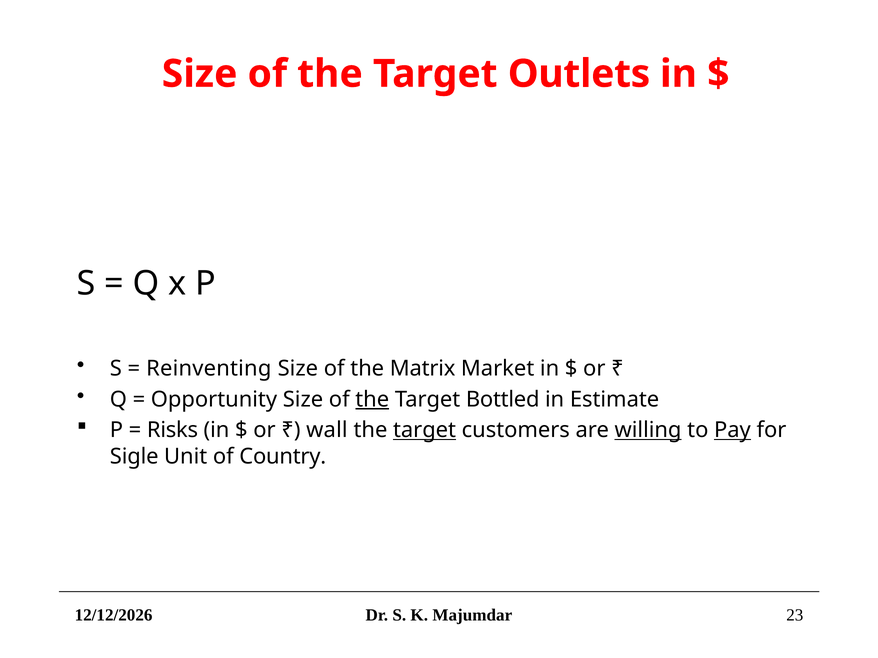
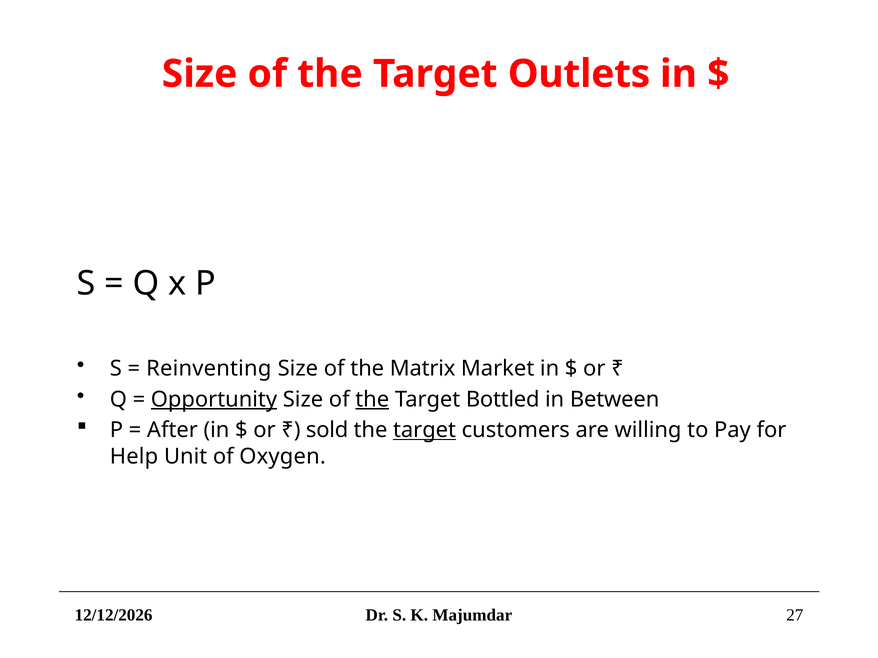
Opportunity underline: none -> present (214, 400)
Estimate: Estimate -> Between (615, 400)
Risks: Risks -> After (172, 430)
wall: wall -> sold (327, 430)
willing underline: present -> none (648, 430)
Pay underline: present -> none (732, 430)
Sigle: Sigle -> Help (134, 457)
Country: Country -> Oxygen (283, 457)
23: 23 -> 27 (795, 616)
